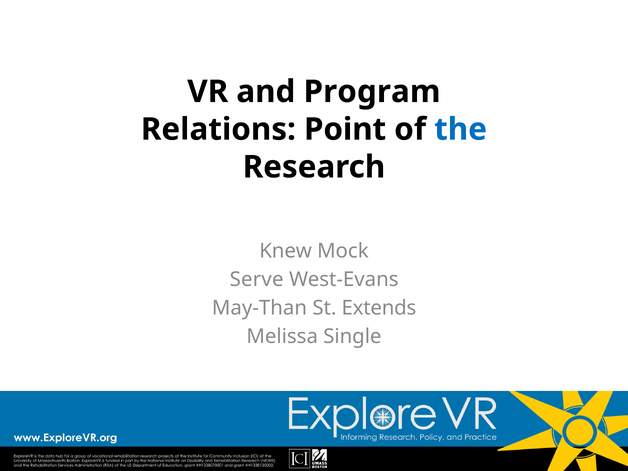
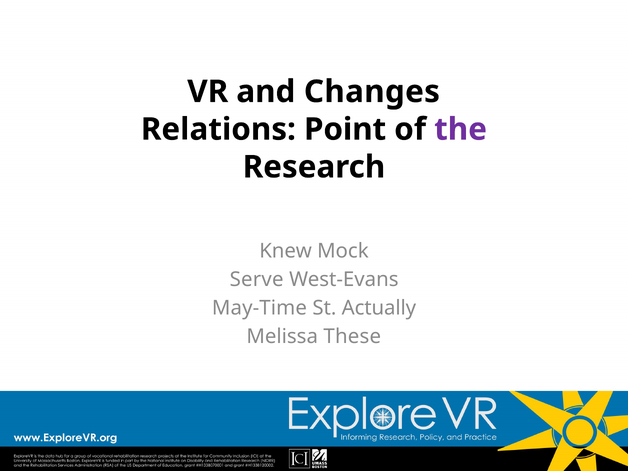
Program: Program -> Changes (372, 92)
the colour: blue -> purple (461, 129)
May-Than: May-Than -> May-Time (259, 308)
Extends: Extends -> Actually (379, 308)
Single: Single -> These (352, 337)
